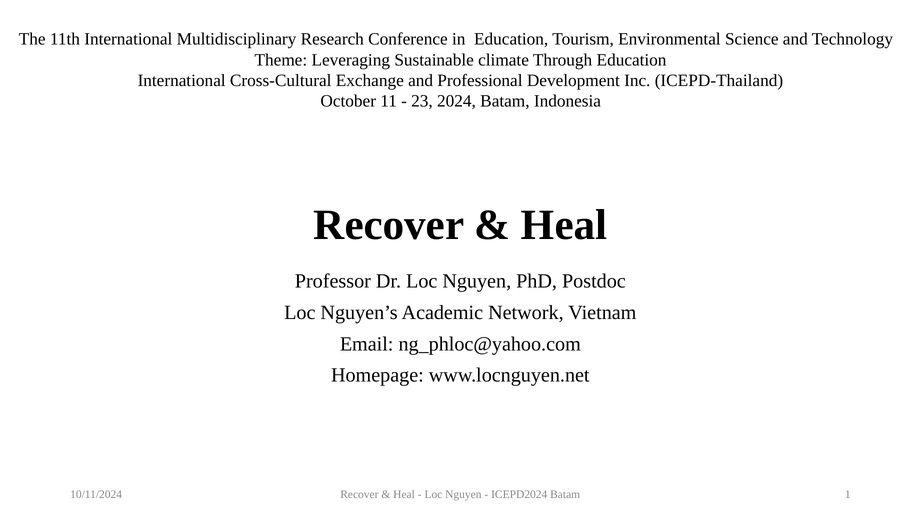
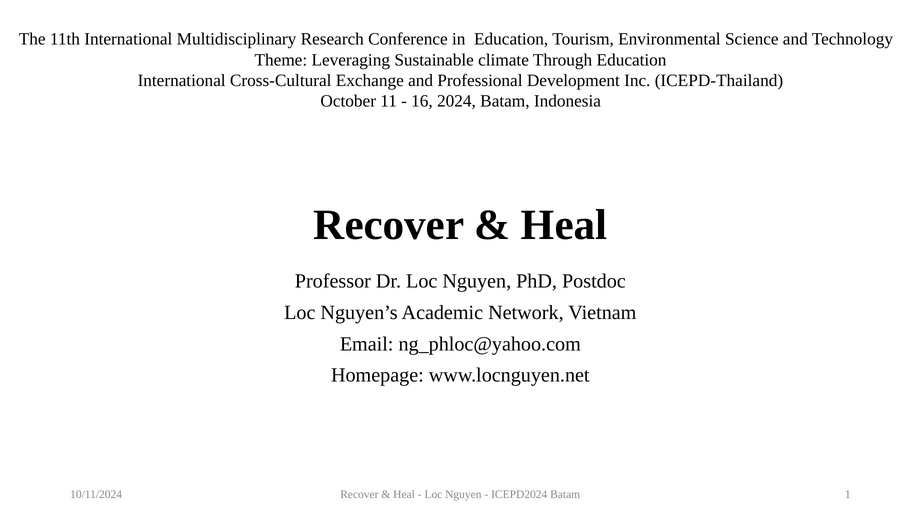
23: 23 -> 16 (422, 101)
